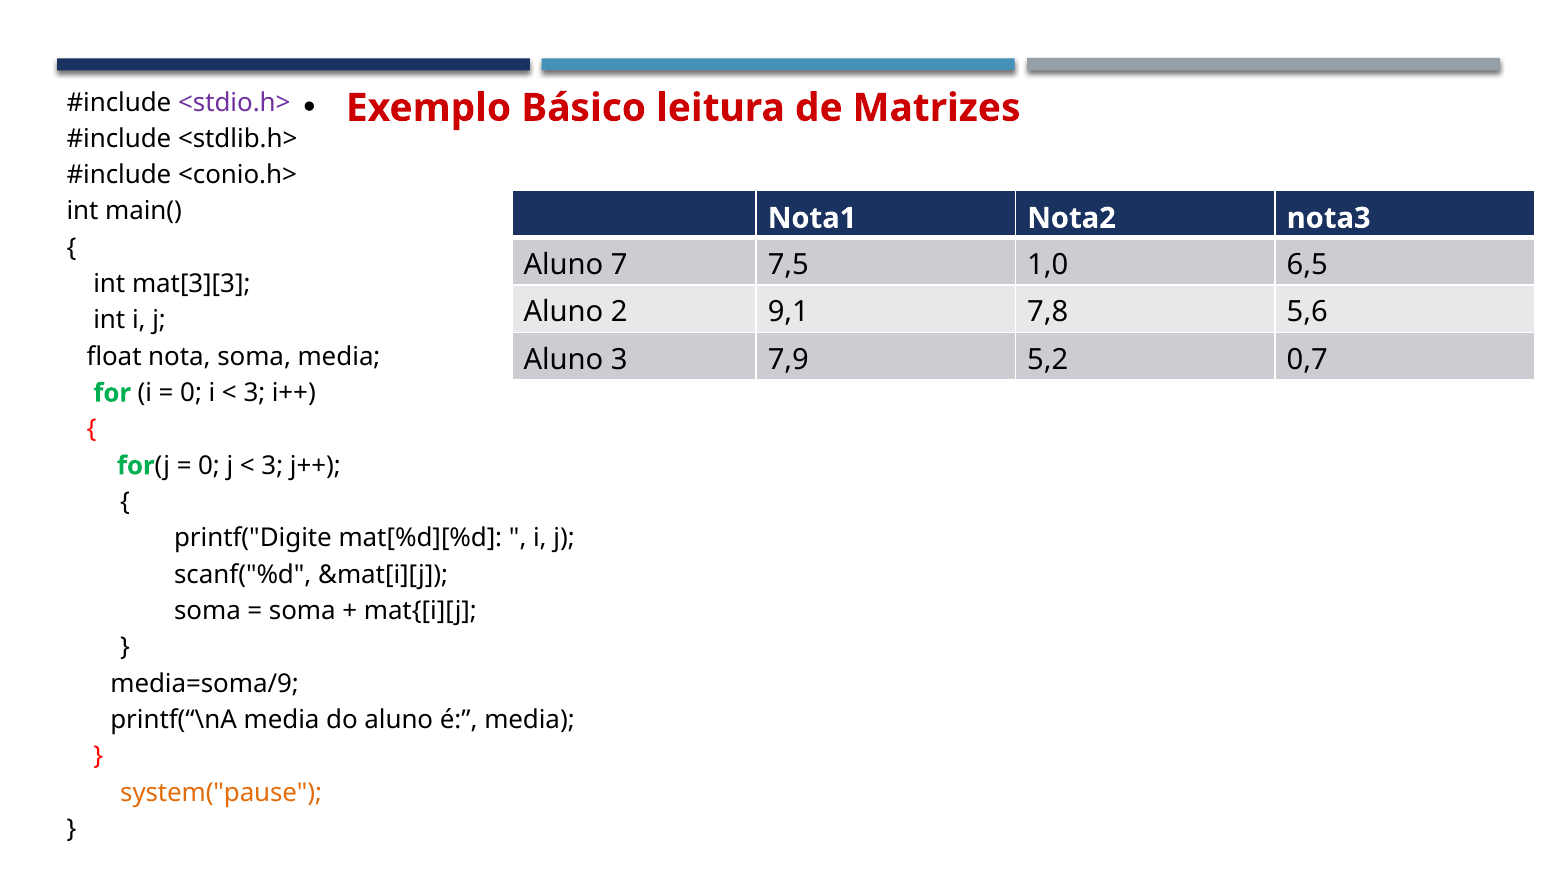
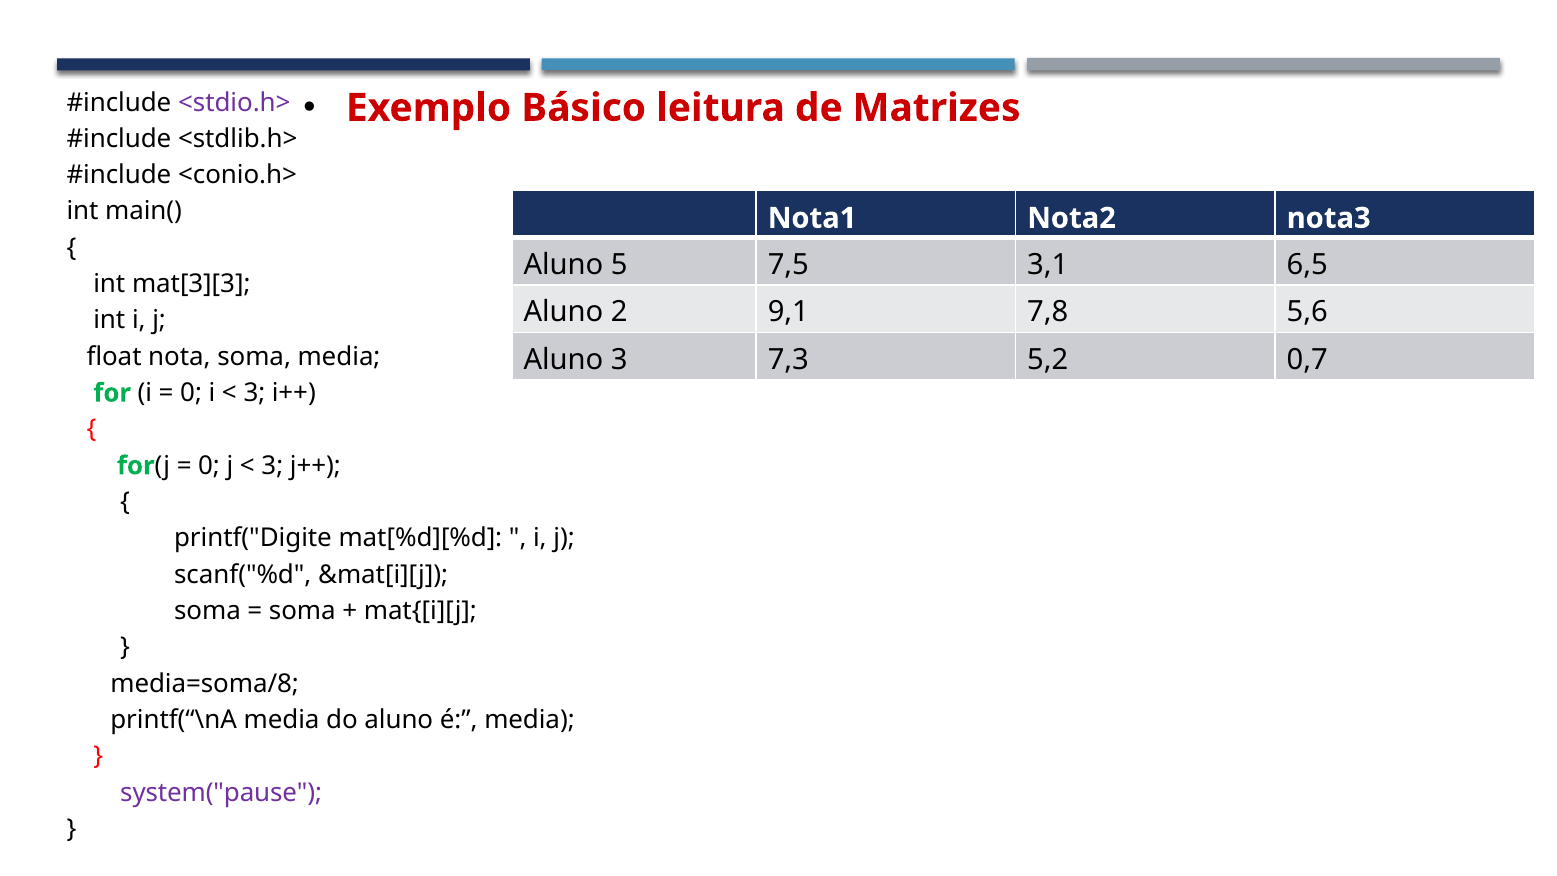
7: 7 -> 5 (619, 265)
1,0: 1,0 -> 3,1 (1048, 265)
7,9: 7,9 -> 7,3 (788, 360)
media=soma/9: media=soma/9 -> media=soma/8 (205, 684)
system("pause colour: orange -> purple (221, 792)
